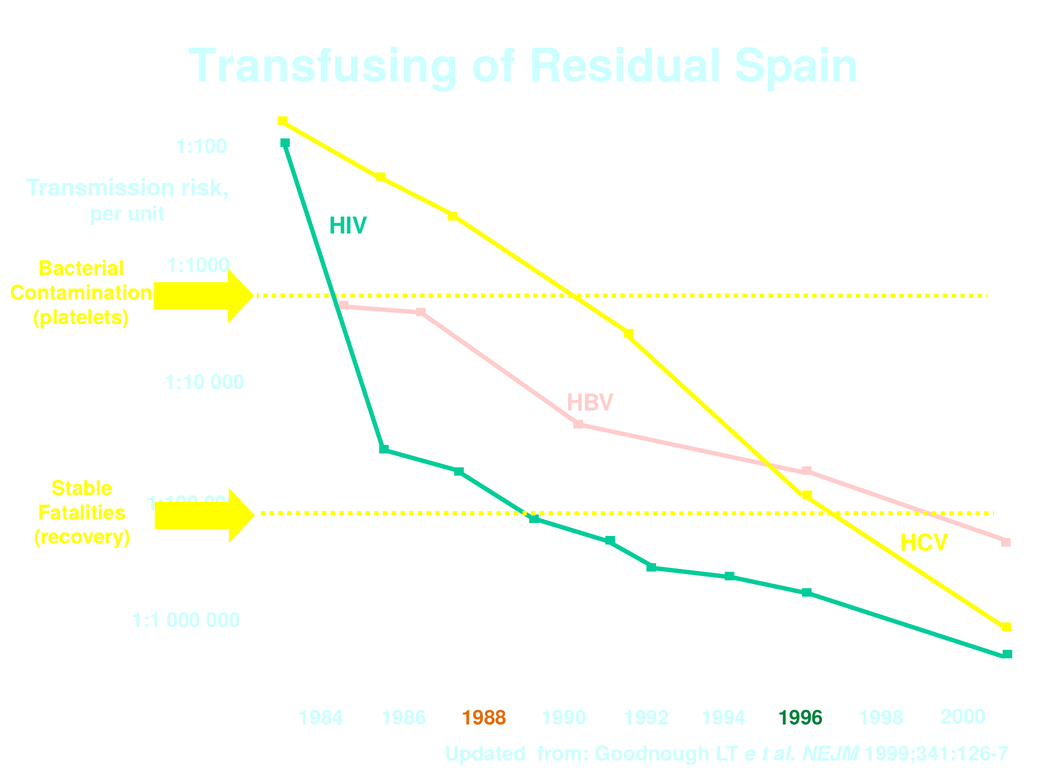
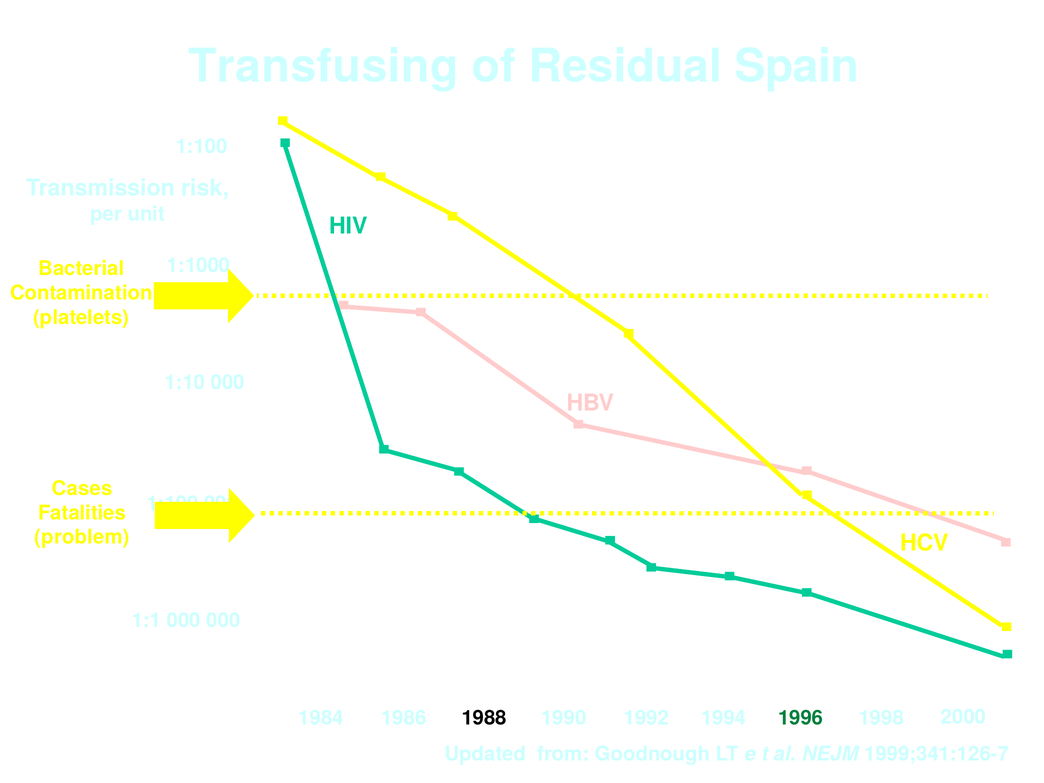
Stable: Stable -> Cases (82, 488)
recovery: recovery -> problem (82, 537)
1988 colour: orange -> black (484, 718)
